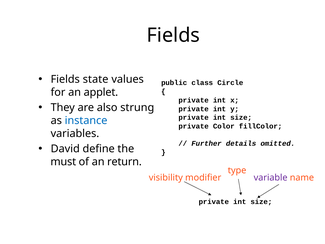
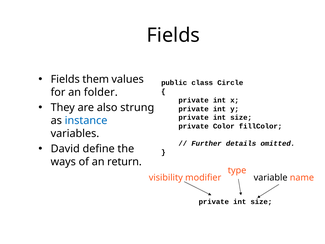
state: state -> them (96, 79)
applet: applet -> folder (101, 92)
must: must -> ways (63, 162)
variable colour: purple -> black (271, 177)
